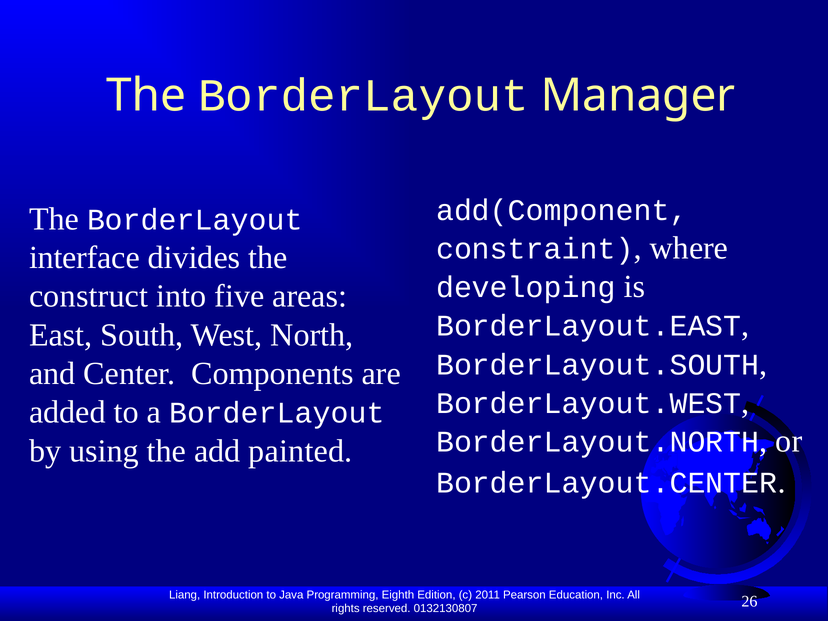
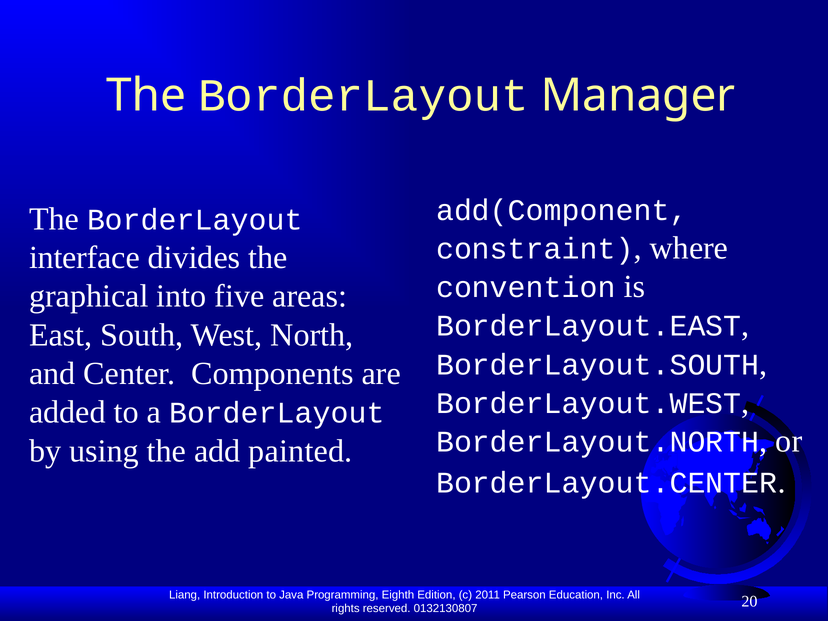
developing: developing -> convention (526, 287)
construct: construct -> graphical (89, 296)
26: 26 -> 20 (749, 601)
